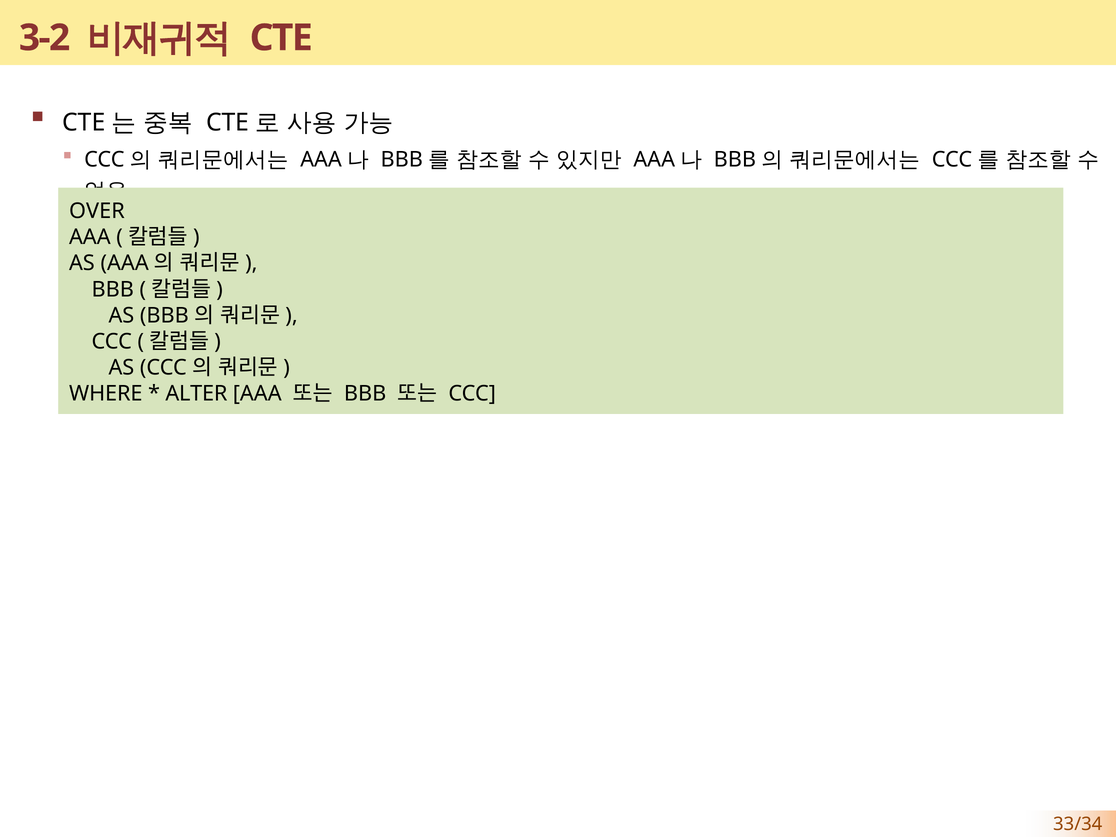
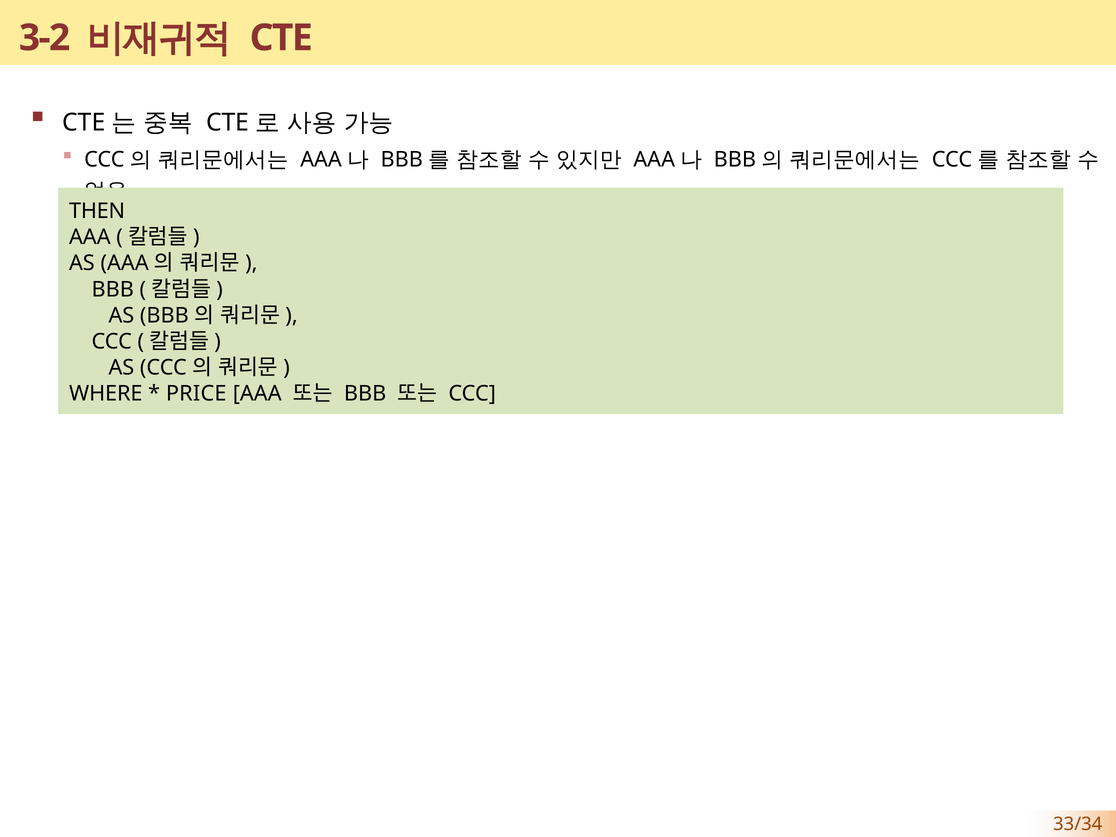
OVER: OVER -> THEN (97, 211)
ALTER: ALTER -> PRICE (196, 394)
